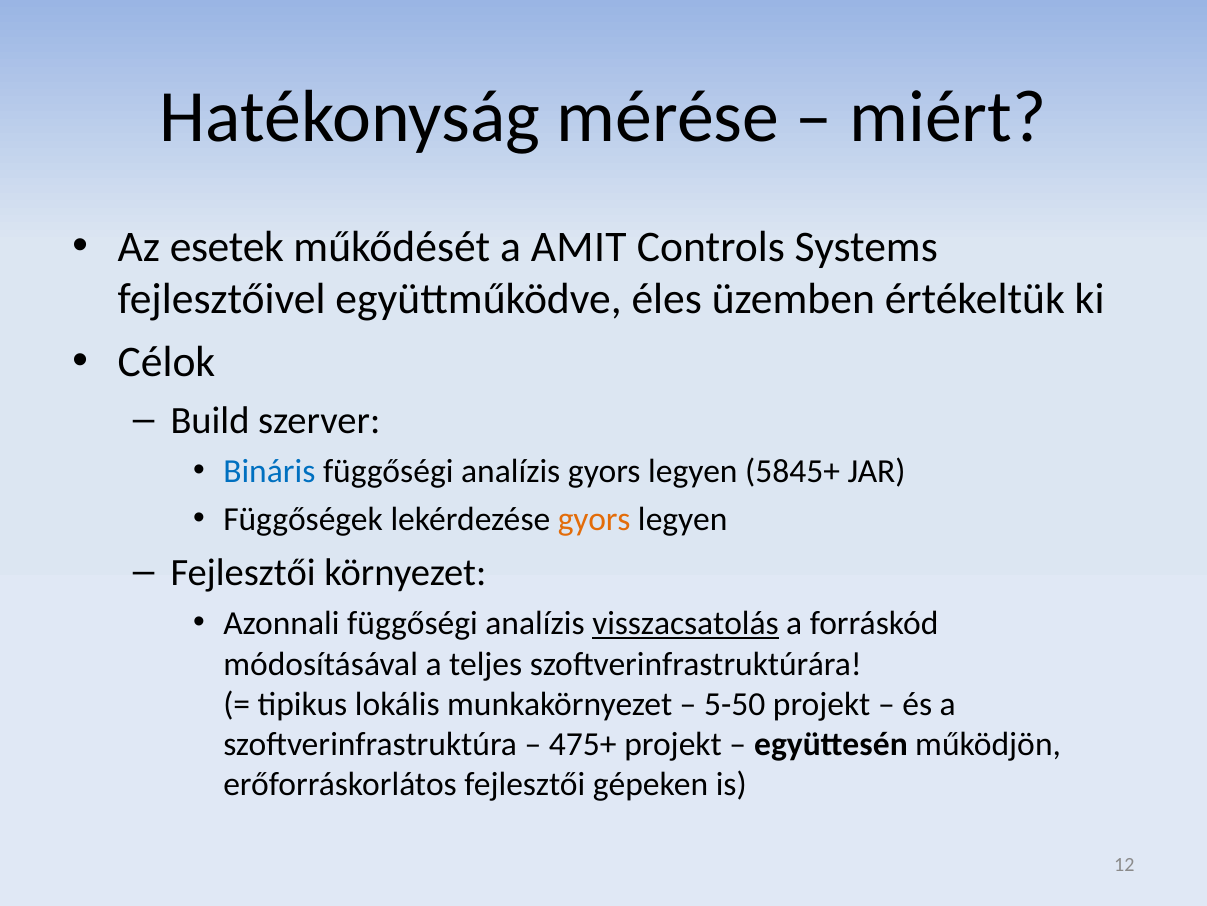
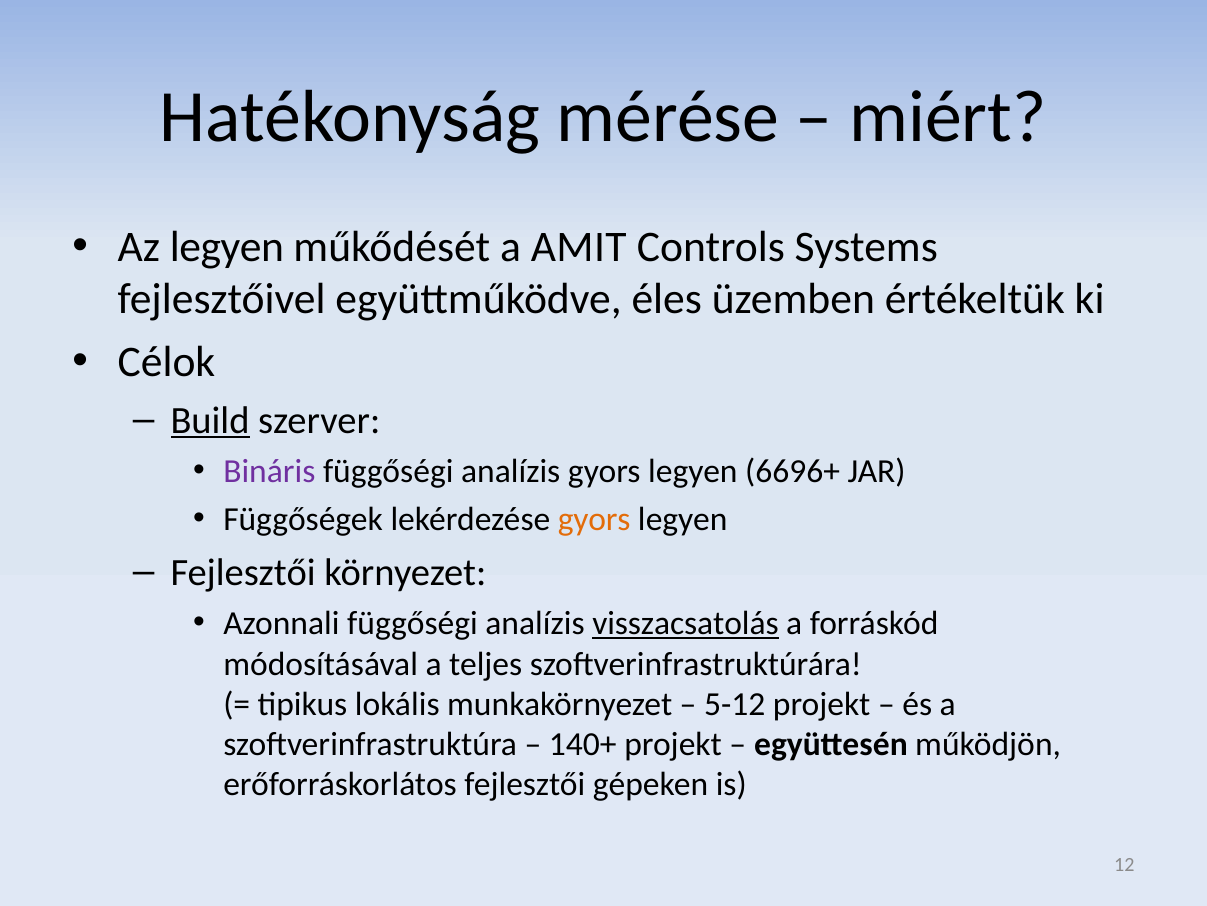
Az esetek: esetek -> legyen (227, 246)
Build underline: none -> present (210, 420)
Bináris colour: blue -> purple (269, 471)
5845+: 5845+ -> 6696+ (793, 471)
5-50: 5-50 -> 5-12 (735, 704)
475+: 475+ -> 140+ (583, 744)
